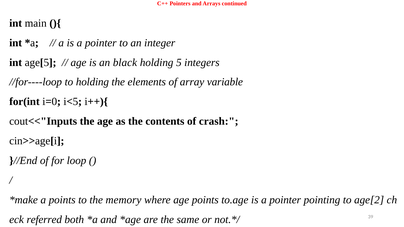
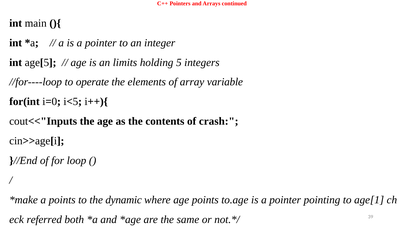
black: black -> limits (125, 62)
to holding: holding -> operate (92, 82)
memory: memory -> dynamic (124, 200)
age[2: age[2 -> age[1 (369, 200)
